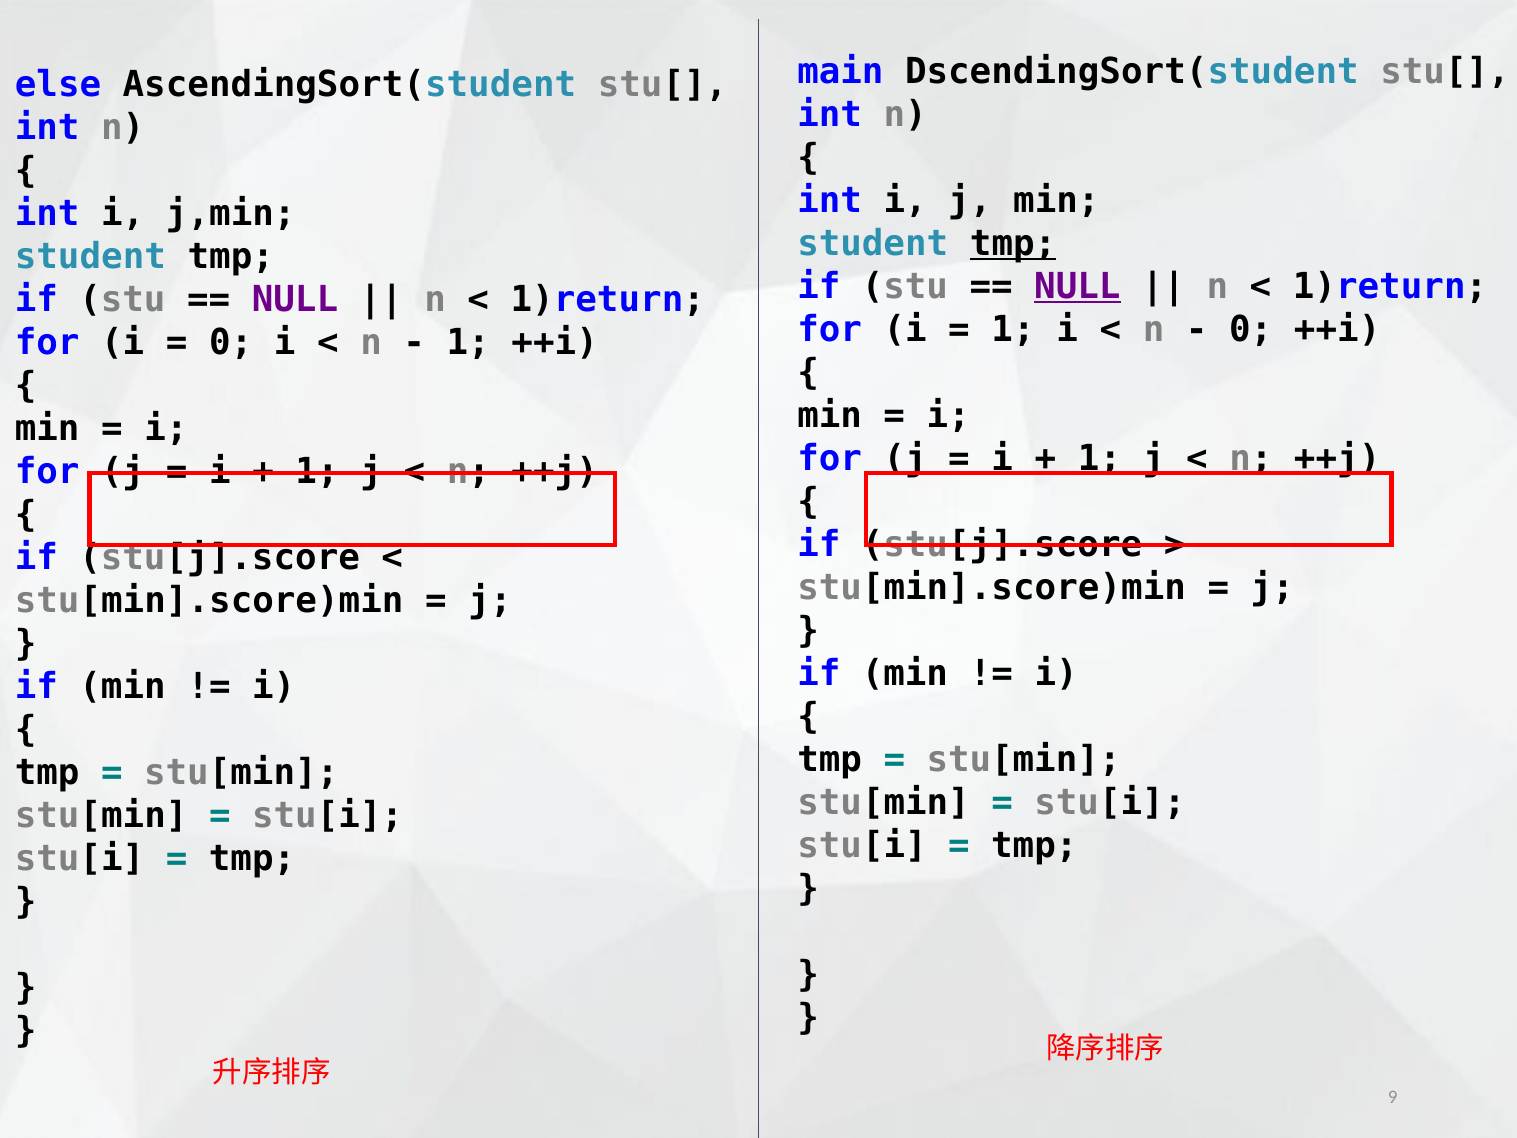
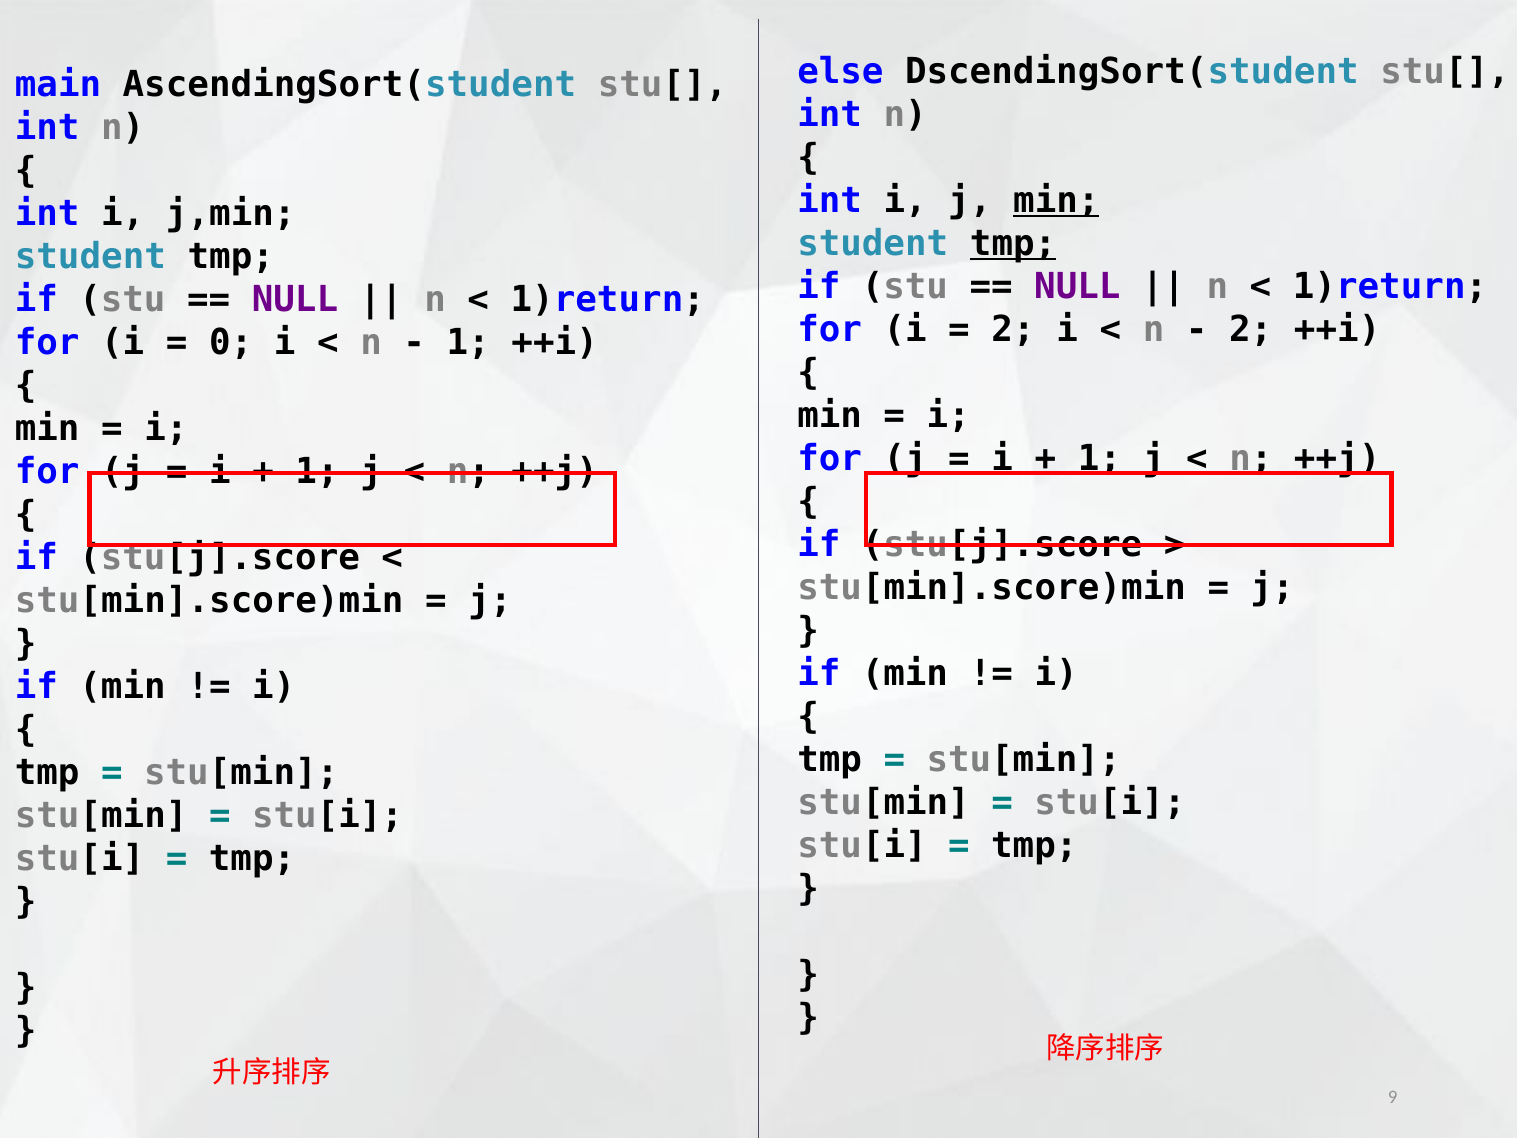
main: main -> else (840, 72)
else: else -> main (58, 85)
min underline: none -> present (1056, 201)
NULL underline: present -> none (1077, 287)
1: 1 -> 2 (1013, 330)
0: 0 -> 2 (1251, 330)
